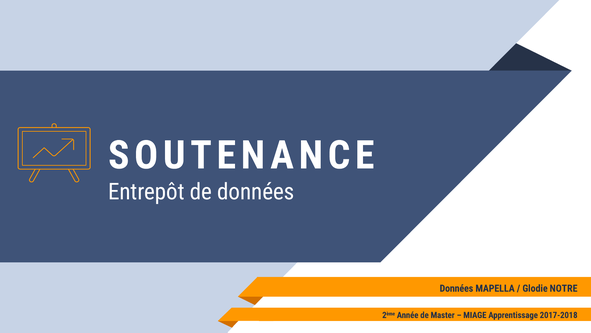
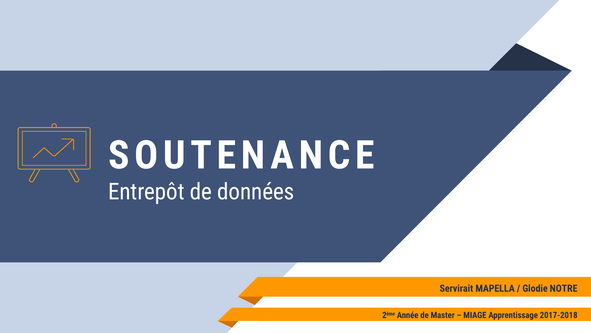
Données: Données -> Servirait (456, 288)
